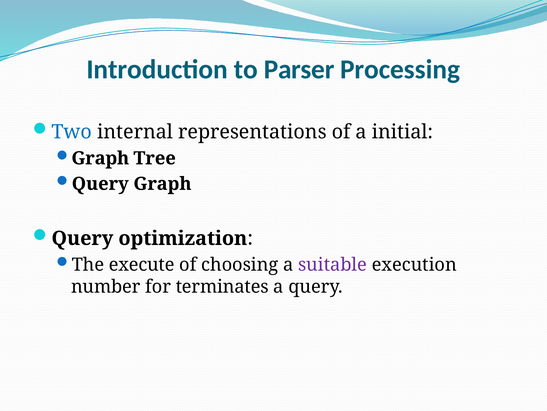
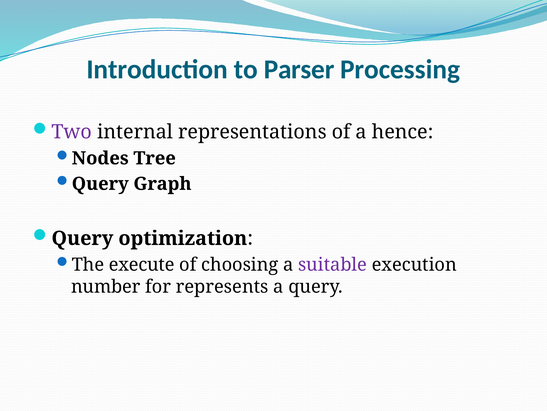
Two colour: blue -> purple (72, 132)
initial: initial -> hence (403, 132)
Graph: Graph -> Nodes (100, 158)
terminates: terminates -> represents (222, 286)
